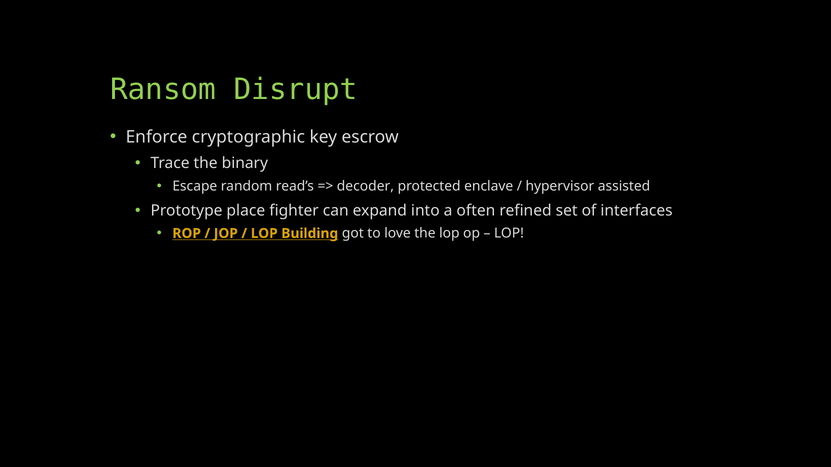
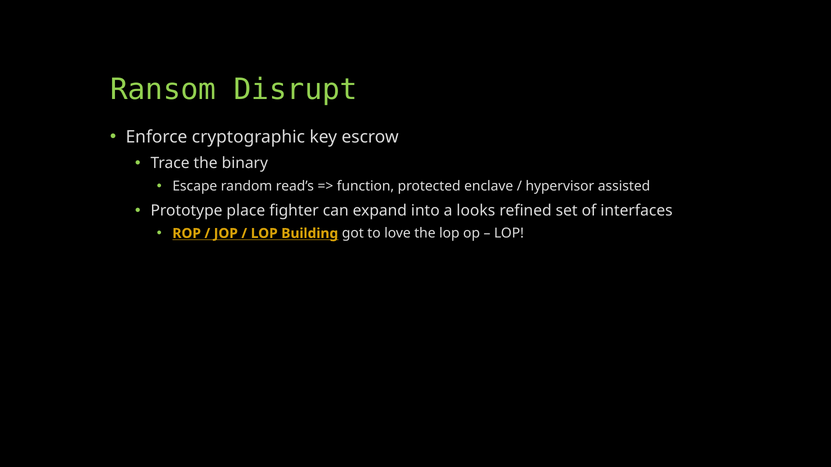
decoder: decoder -> function (365, 186)
often: often -> looks (476, 211)
